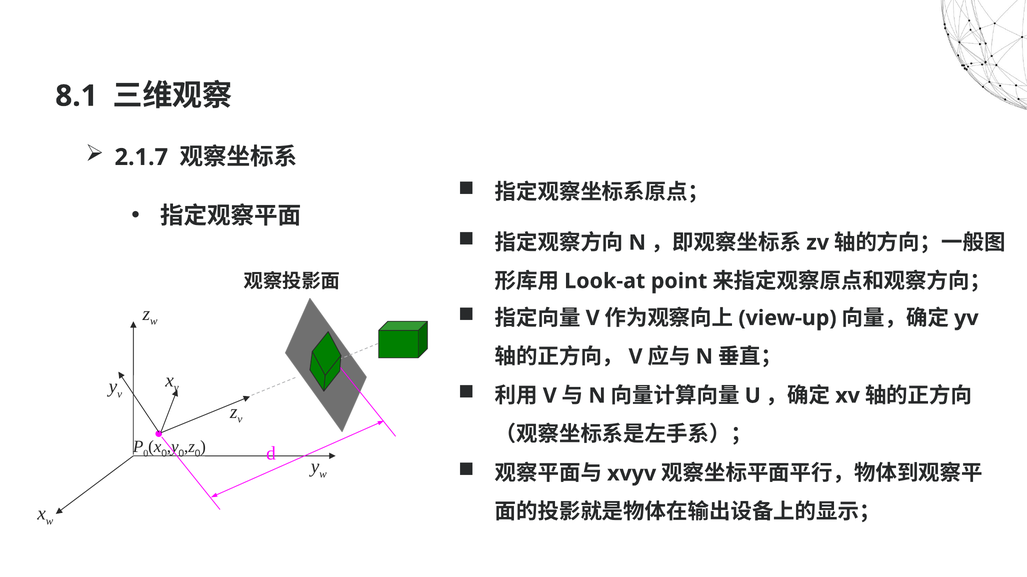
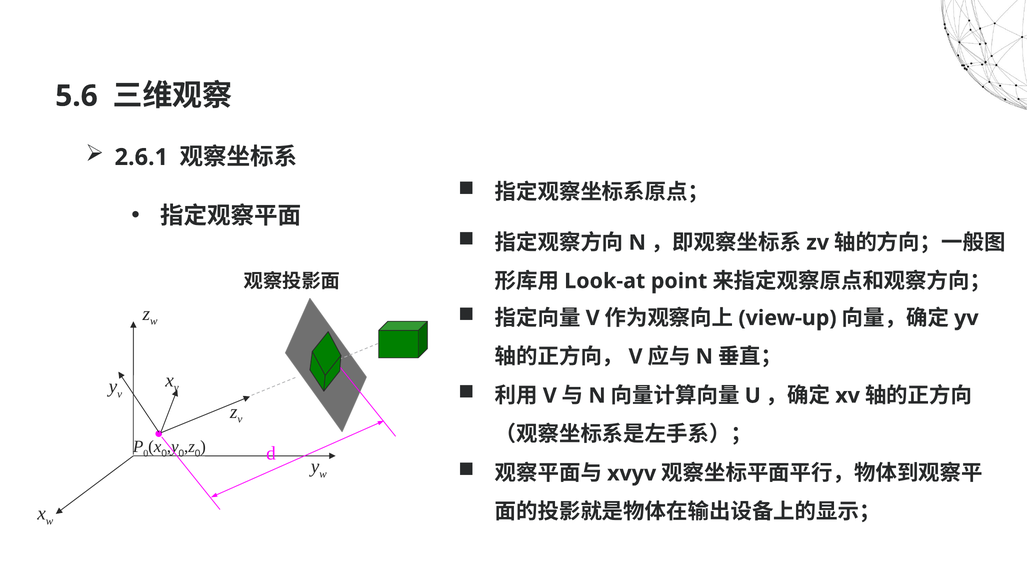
8.1: 8.1 -> 5.6 (76, 96)
2.1.7: 2.1.7 -> 2.6.1 (141, 157)
